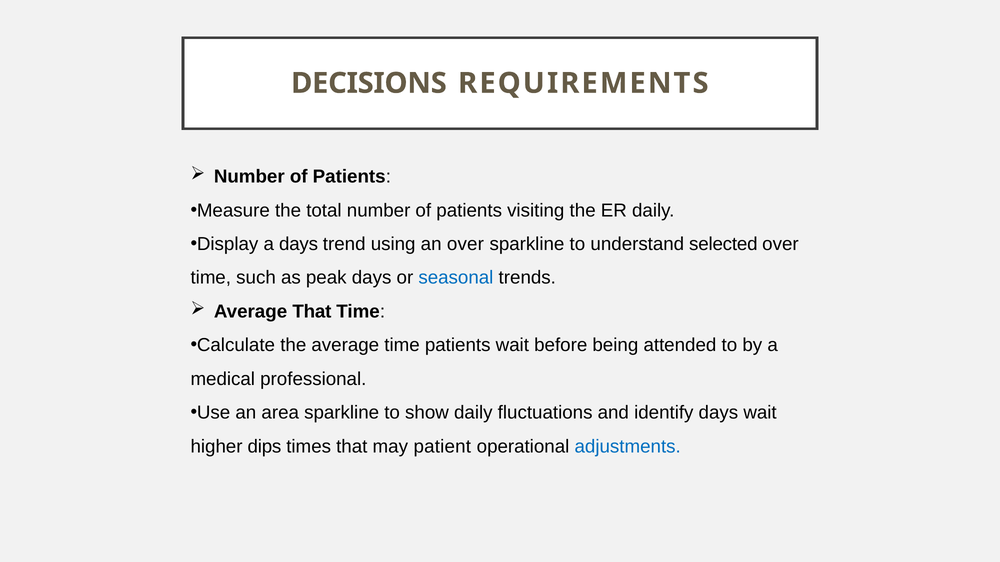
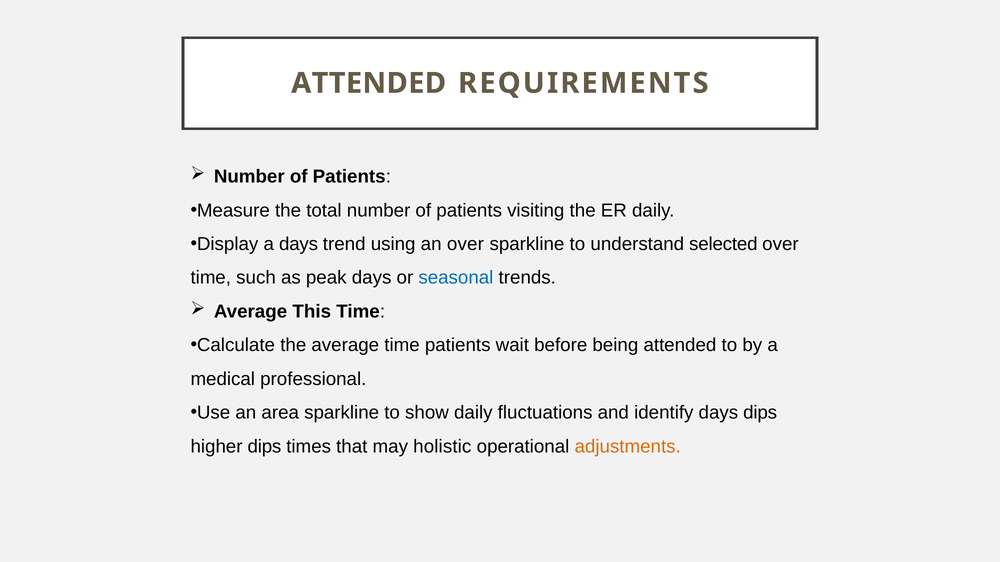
DECISIONS: DECISIONS -> ATTENDED (369, 83)
Average That: That -> This (312, 312)
days wait: wait -> dips (760, 413)
patient: patient -> holistic (442, 447)
adjustments colour: blue -> orange (628, 447)
